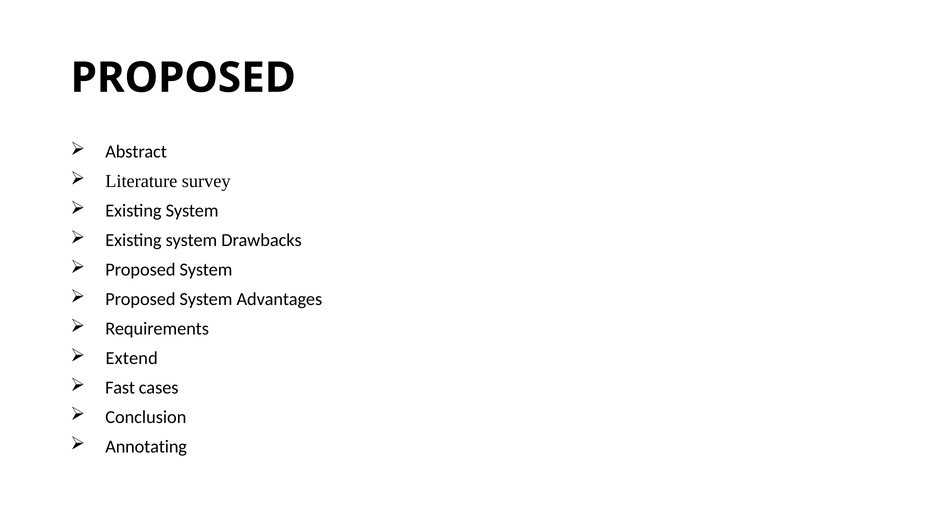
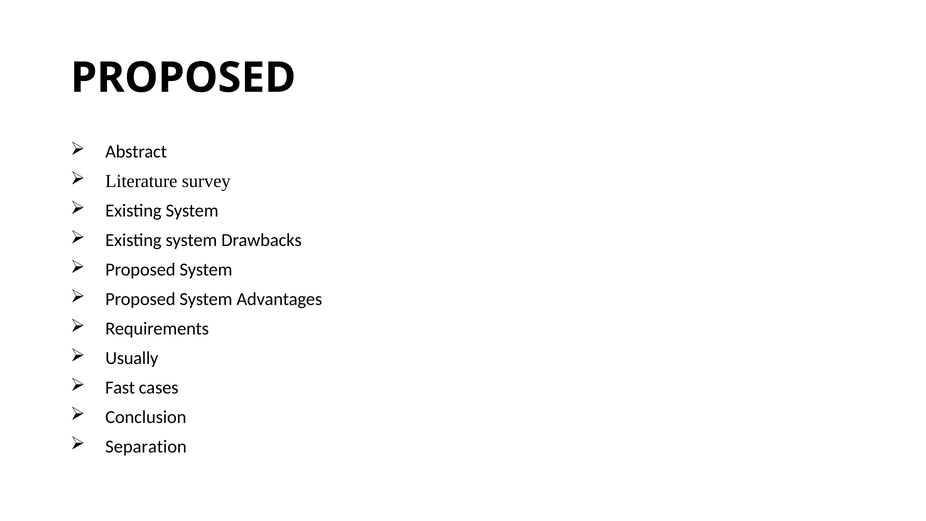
Extend: Extend -> Usually (132, 358)
Annotating: Annotating -> Separation (146, 446)
